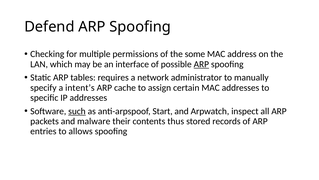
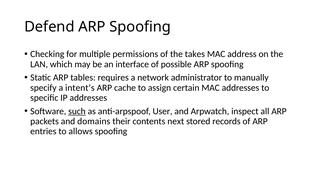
some: some -> takes (195, 54)
ARP underline: present -> none (201, 64)
Start: Start -> User (163, 111)
malware: malware -> domains (94, 121)
thus: thus -> next (176, 121)
